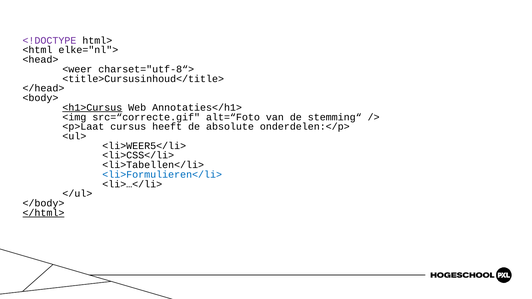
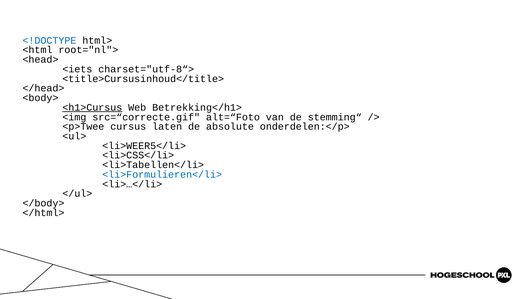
<!DOCTYPE colour: purple -> blue (49, 40)
elke="nl">: elke="nl"> -> root="nl"> (88, 50)
<weer: <weer -> <iets (77, 69)
Annotaties</h1>: Annotaties</h1> -> Betrekking</h1> (197, 108)
<p>Laat: <p>Laat -> <p>Twee (83, 127)
heeft: heeft -> laten (167, 127)
</html> underline: present -> none (43, 213)
